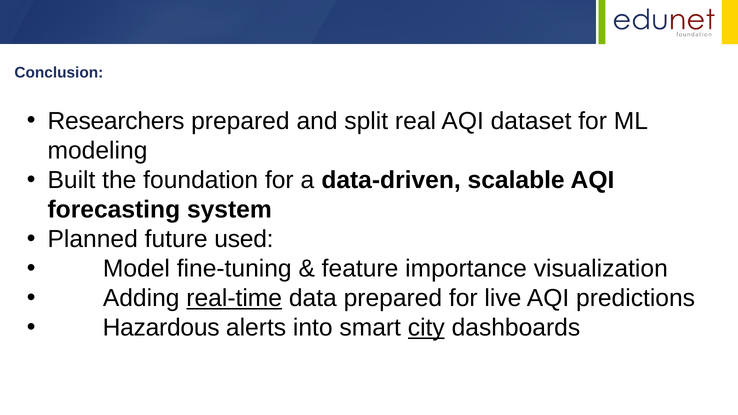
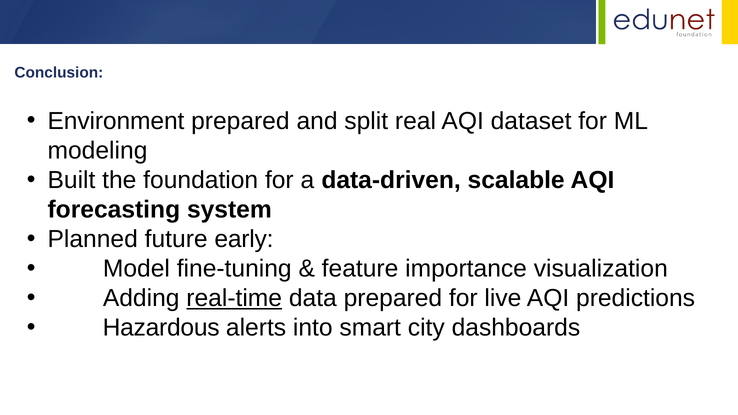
Researchers: Researchers -> Environment (116, 121)
used: used -> early (244, 239)
city underline: present -> none (426, 328)
